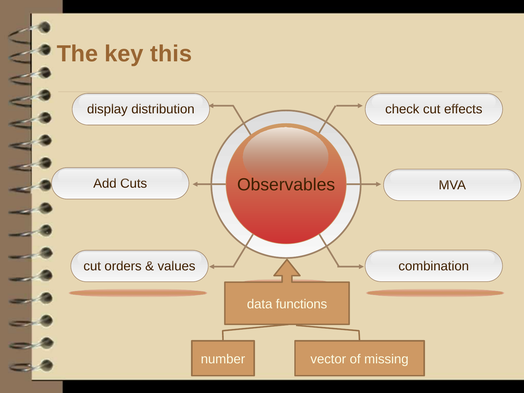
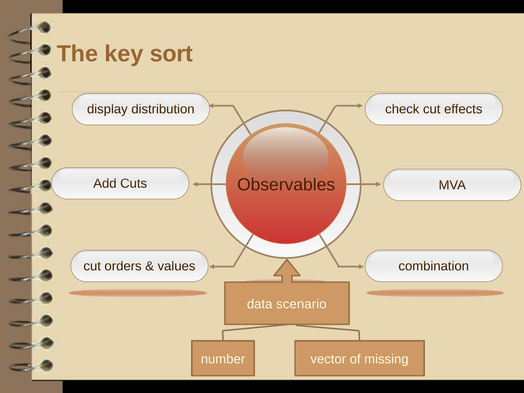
this: this -> sort (171, 54)
functions: functions -> scenario (301, 304)
